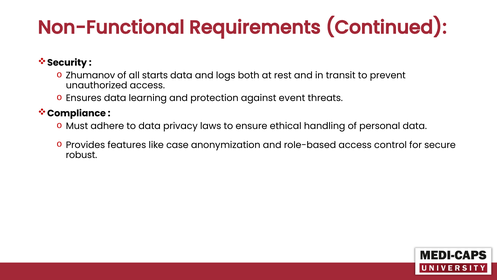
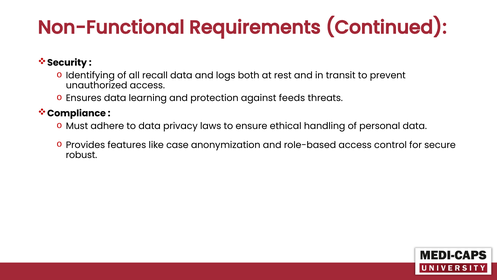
Zhumanov: Zhumanov -> Identifying (90, 75)
starts: starts -> recall (155, 75)
event: event -> feeds (292, 98)
